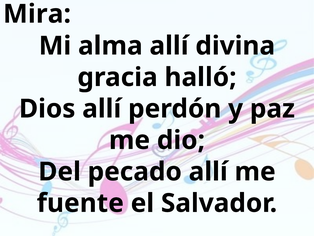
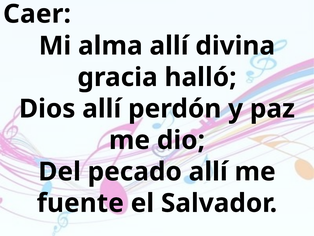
Mira: Mira -> Caer (37, 14)
